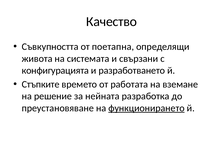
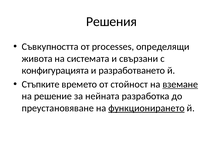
Качество: Качество -> Решения (112, 22)
поетапна: поетапна -> processes (113, 47)
работата: работата -> стойност (129, 84)
вземане underline: none -> present (180, 84)
